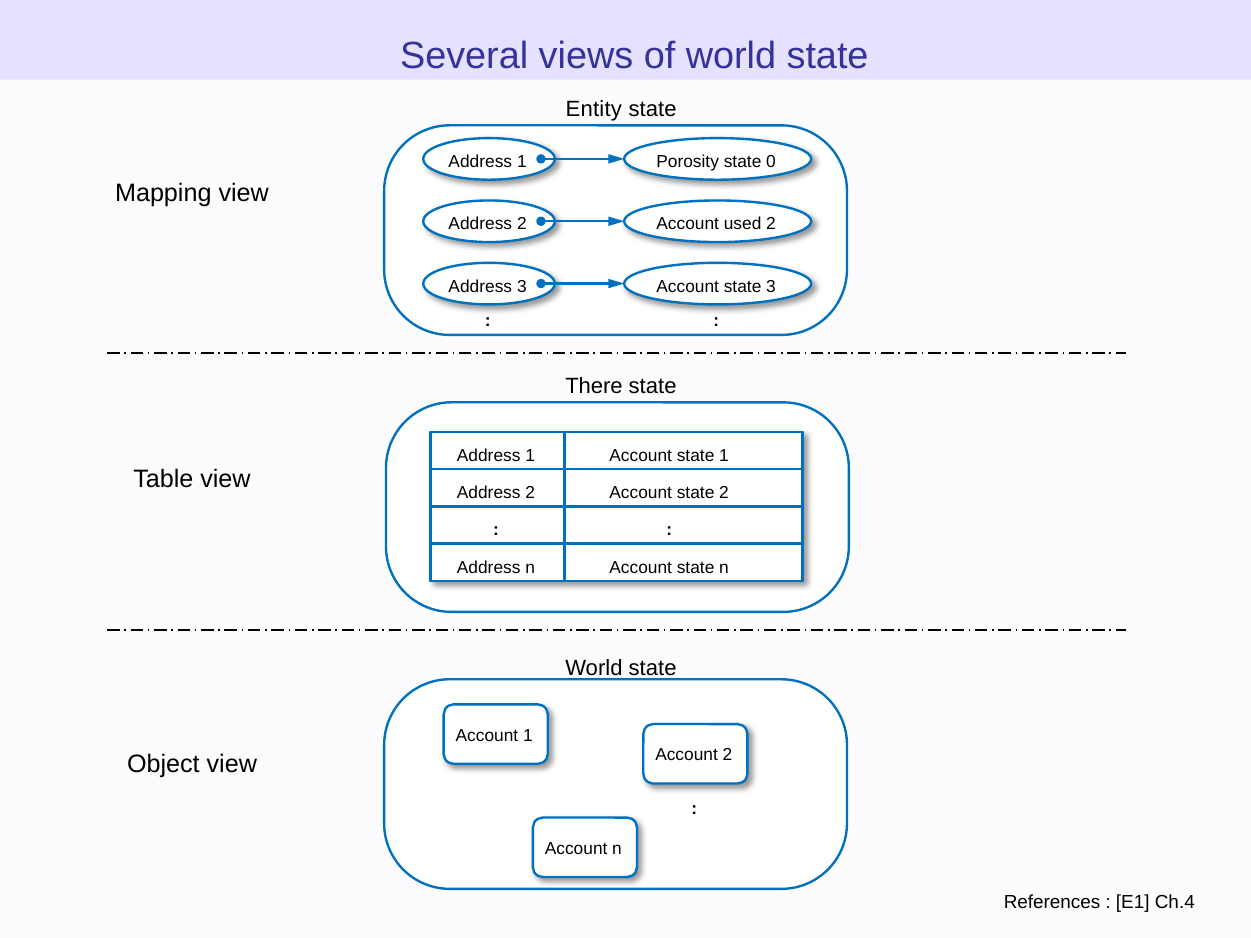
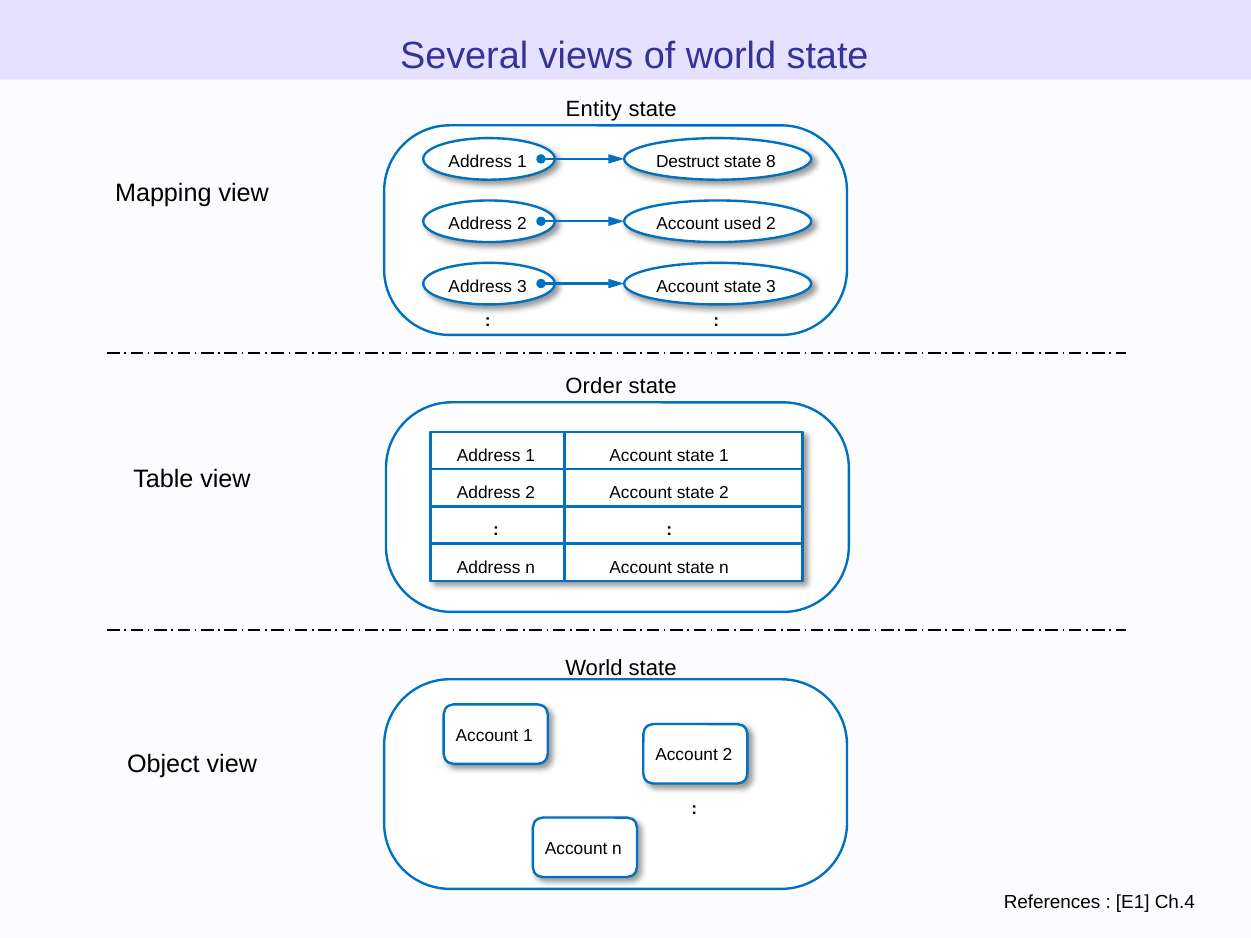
Porosity: Porosity -> Destruct (688, 162)
0: 0 -> 8 (771, 162)
There: There -> Order (594, 387)
